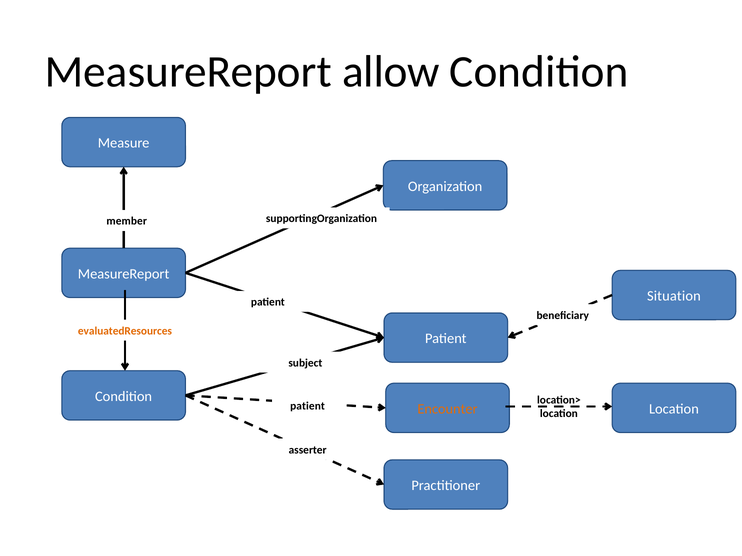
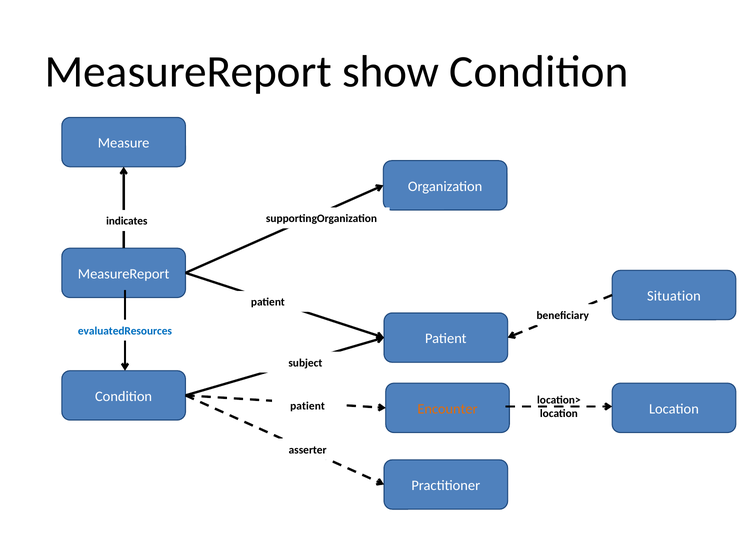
allow: allow -> show (391, 72)
member: member -> indicates (127, 221)
evaluatedResources colour: orange -> blue (125, 331)
